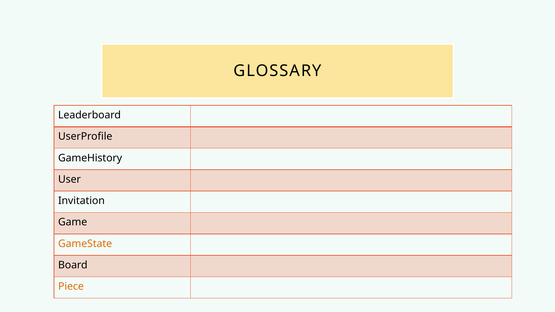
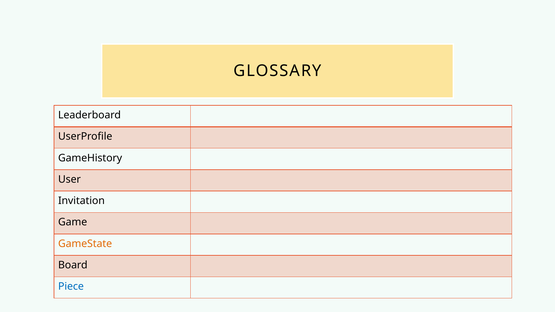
Piece colour: orange -> blue (71, 287)
